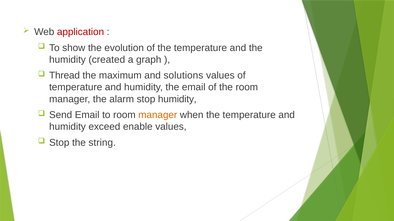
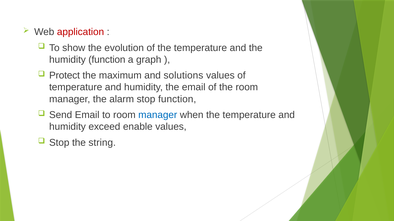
humidity created: created -> function (107, 60)
Thread: Thread -> Protect (65, 76)
stop humidity: humidity -> function (177, 99)
manager colour: orange -> blue (158, 115)
